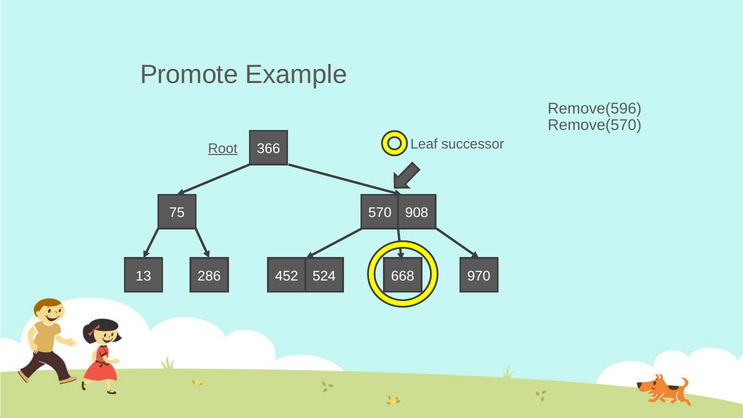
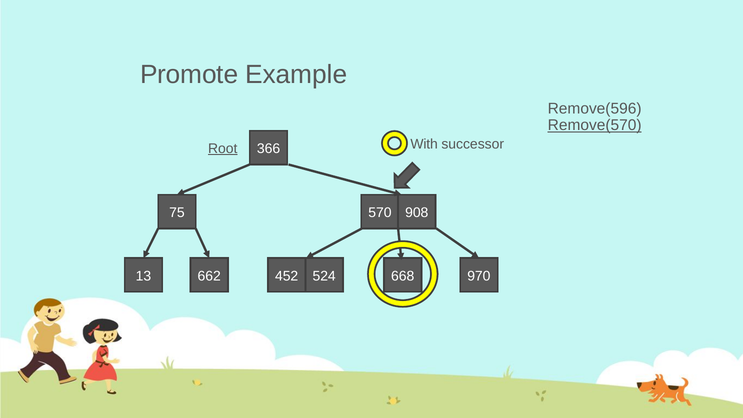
Remove(570 underline: none -> present (595, 125)
Leaf: Leaf -> With (424, 144)
286: 286 -> 662 (209, 276)
